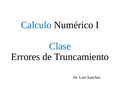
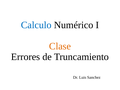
Clase colour: blue -> orange (60, 46)
